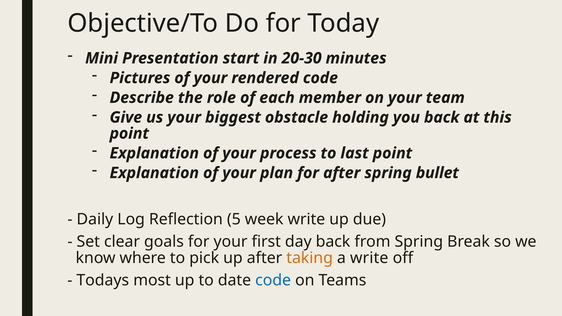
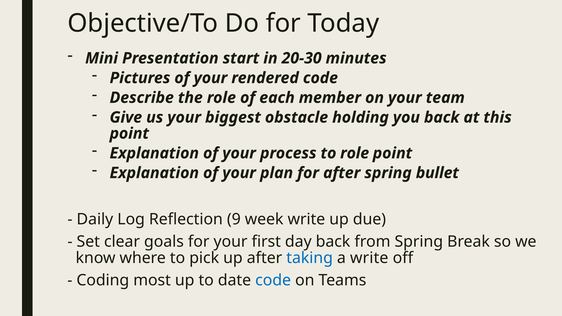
to last: last -> role (355, 153)
5: 5 -> 9 (234, 219)
taking colour: orange -> blue (310, 258)
Todays: Todays -> Coding (103, 280)
